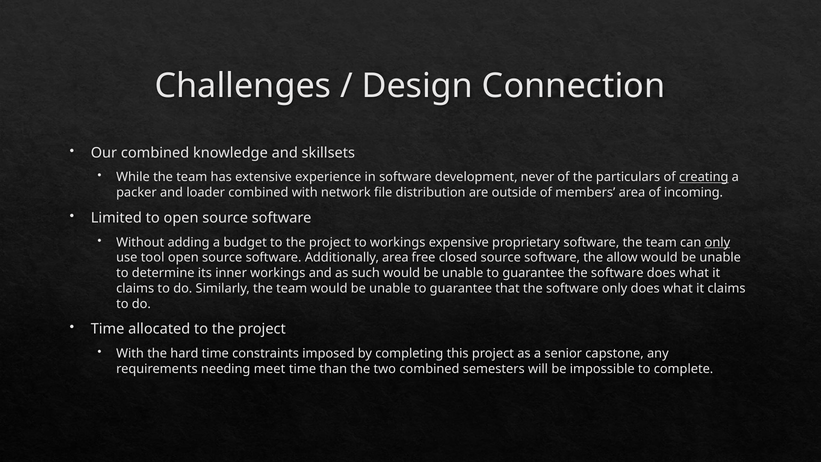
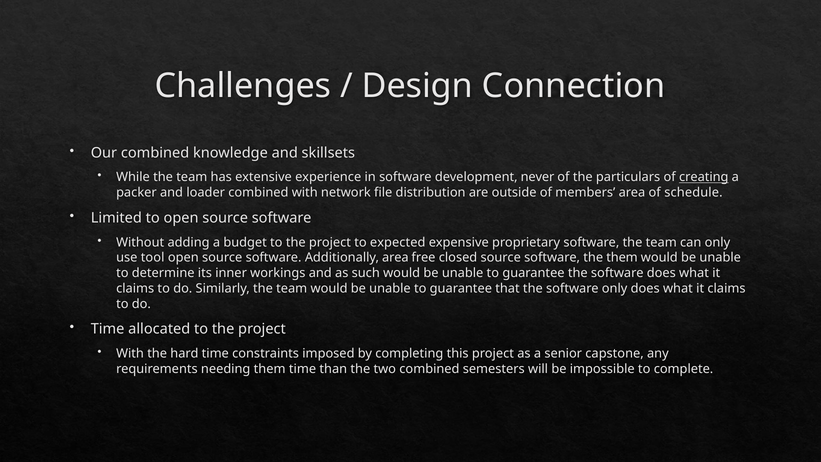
incoming: incoming -> schedule (693, 193)
to workings: workings -> expected (398, 242)
only underline: present -> none (717, 242)
the allow: allow -> them (622, 258)
needing meet: meet -> them (270, 369)
